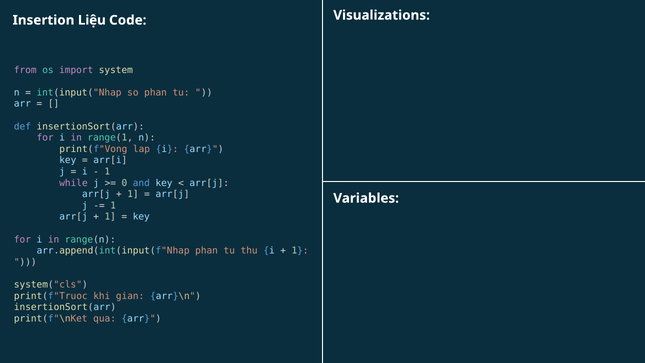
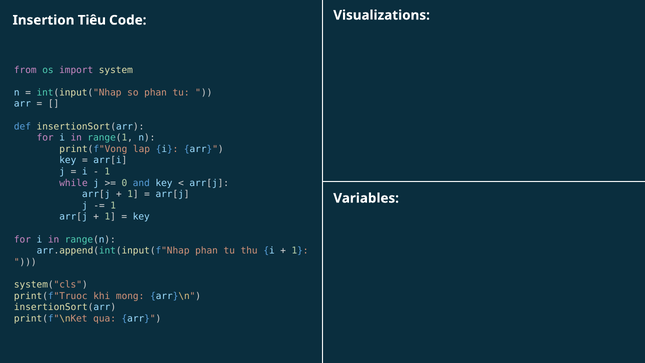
Liệu: Liệu -> Tiêu (92, 20)
gian: gian -> mong (130, 296)
